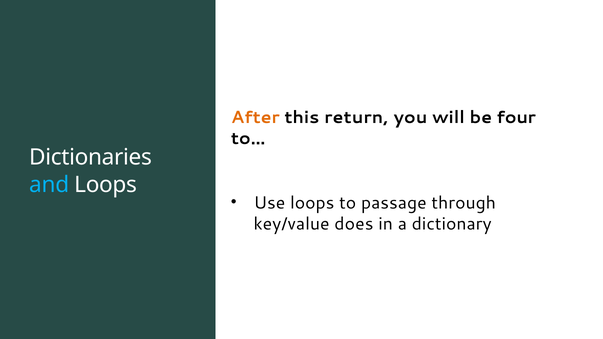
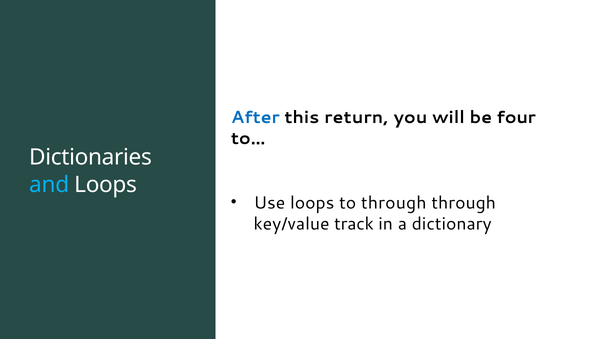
After colour: orange -> blue (255, 118)
to passage: passage -> through (394, 203)
does: does -> track (354, 224)
